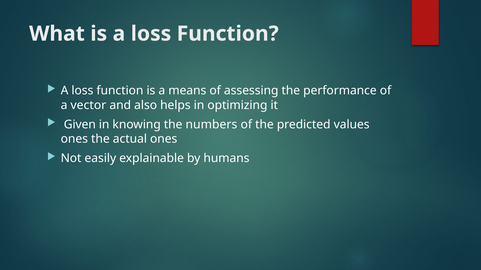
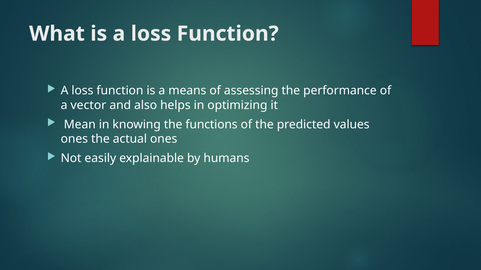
Given: Given -> Mean (80, 125)
numbers: numbers -> functions (212, 125)
